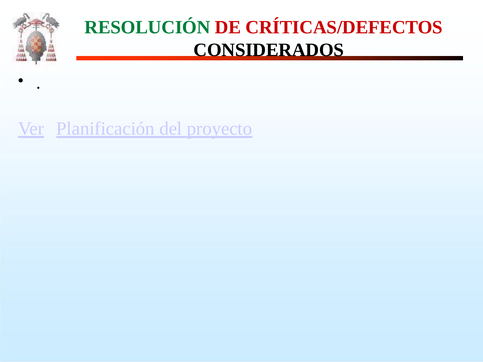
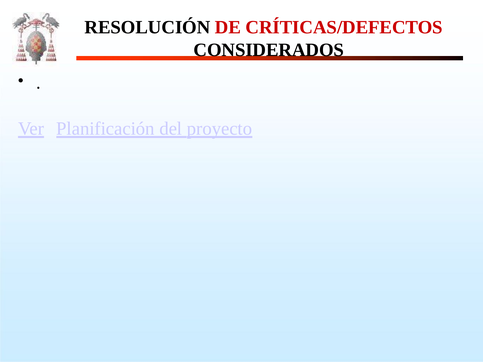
RESOLUCIÓN colour: green -> black (147, 27)
